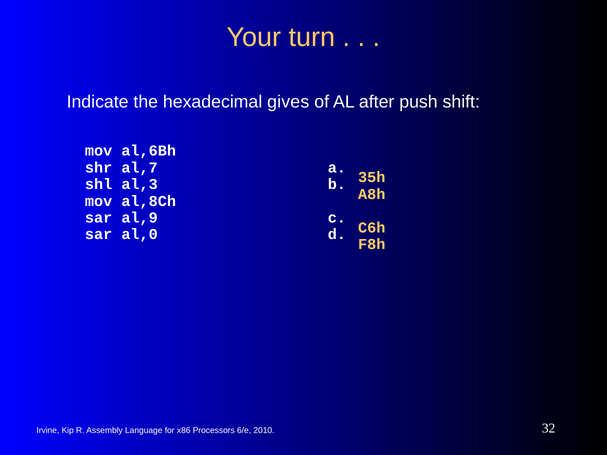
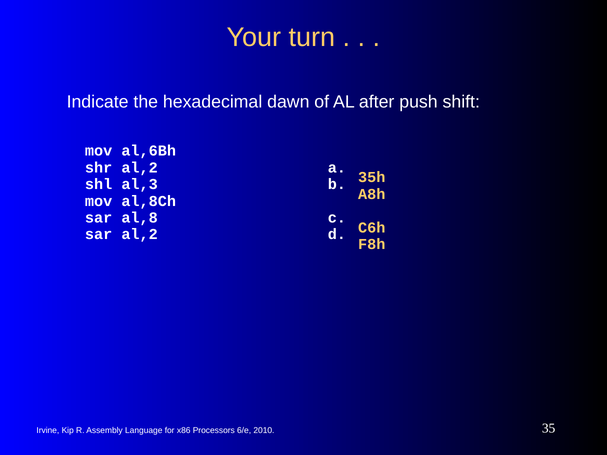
gives: gives -> dawn (288, 102)
shr al,7: al,7 -> al,2 (140, 168)
al,9: al,9 -> al,8 (140, 218)
sar al,0: al,0 -> al,2 (140, 235)
32: 32 -> 35 (549, 428)
